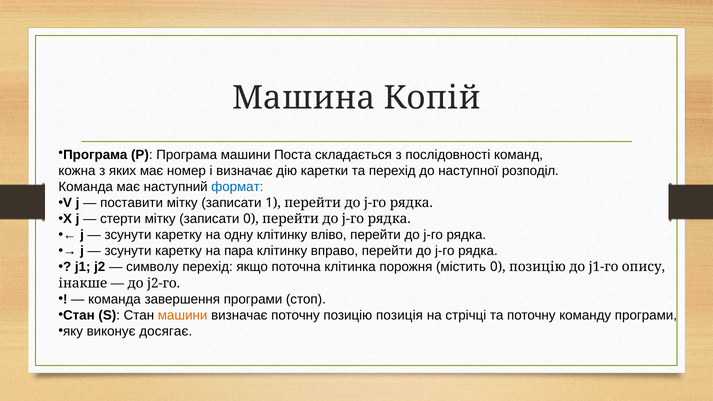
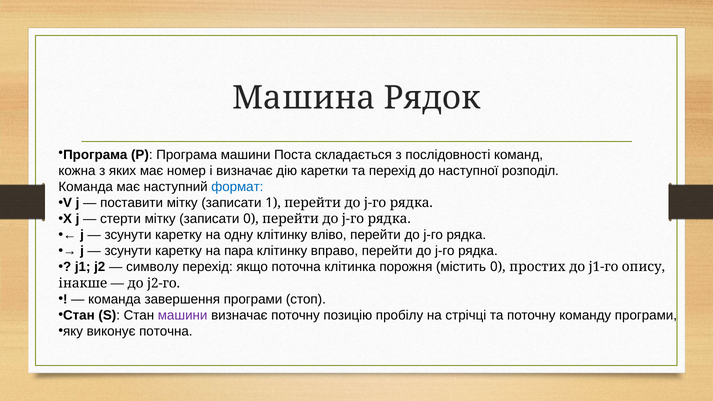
Копій: Копій -> Рядок (432, 98)
0 позицію: позицію -> простих (537, 267)
машини colour: orange -> purple (183, 315)
позиція: позиція -> пробілу (400, 315)
виконує досягає: досягає -> поточна (166, 331)
